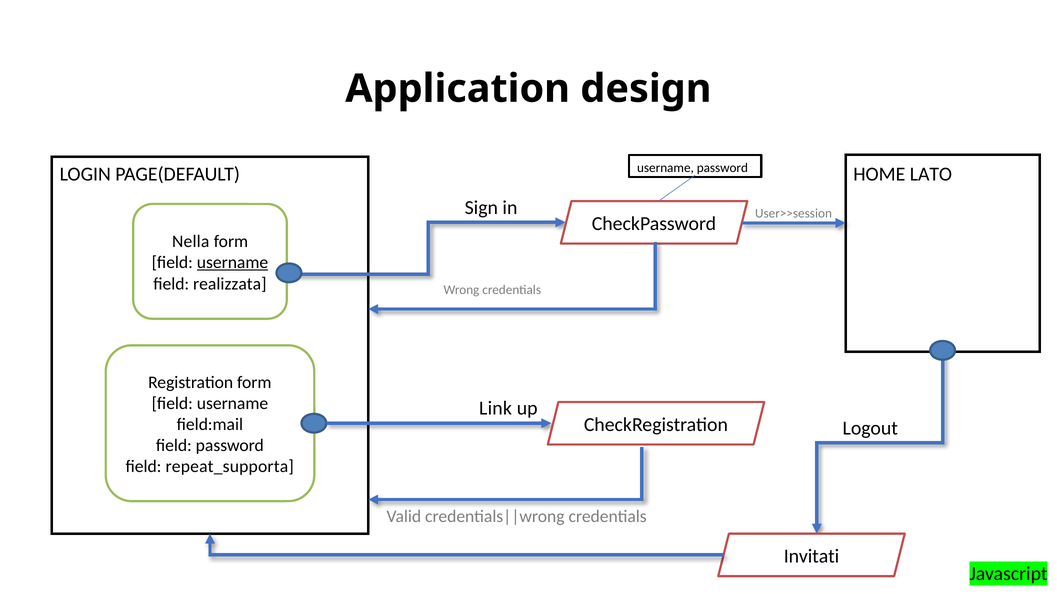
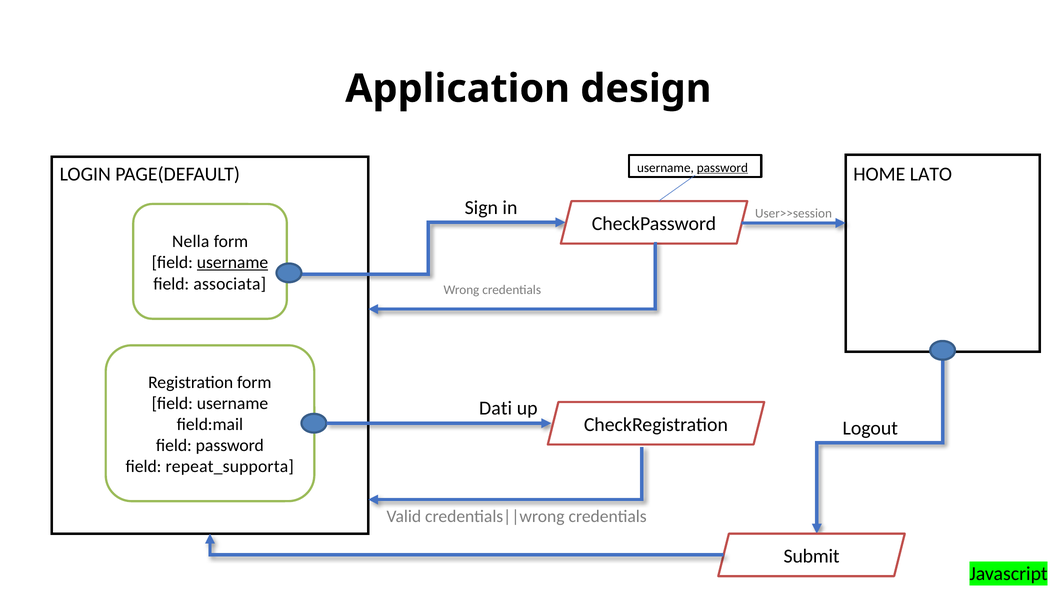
password underline: none -> present (722, 168)
realizzata: realizzata -> associata (230, 284)
Link: Link -> Dati (496, 409)
Invitati: Invitati -> Submit (812, 557)
